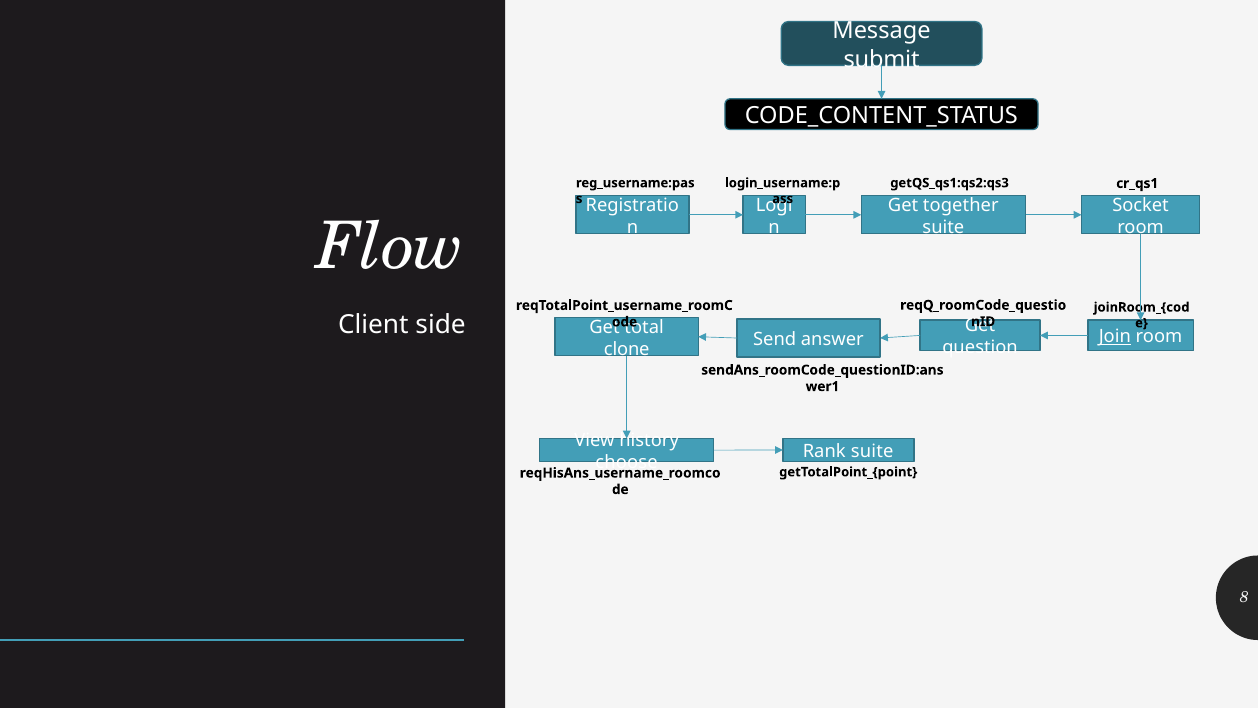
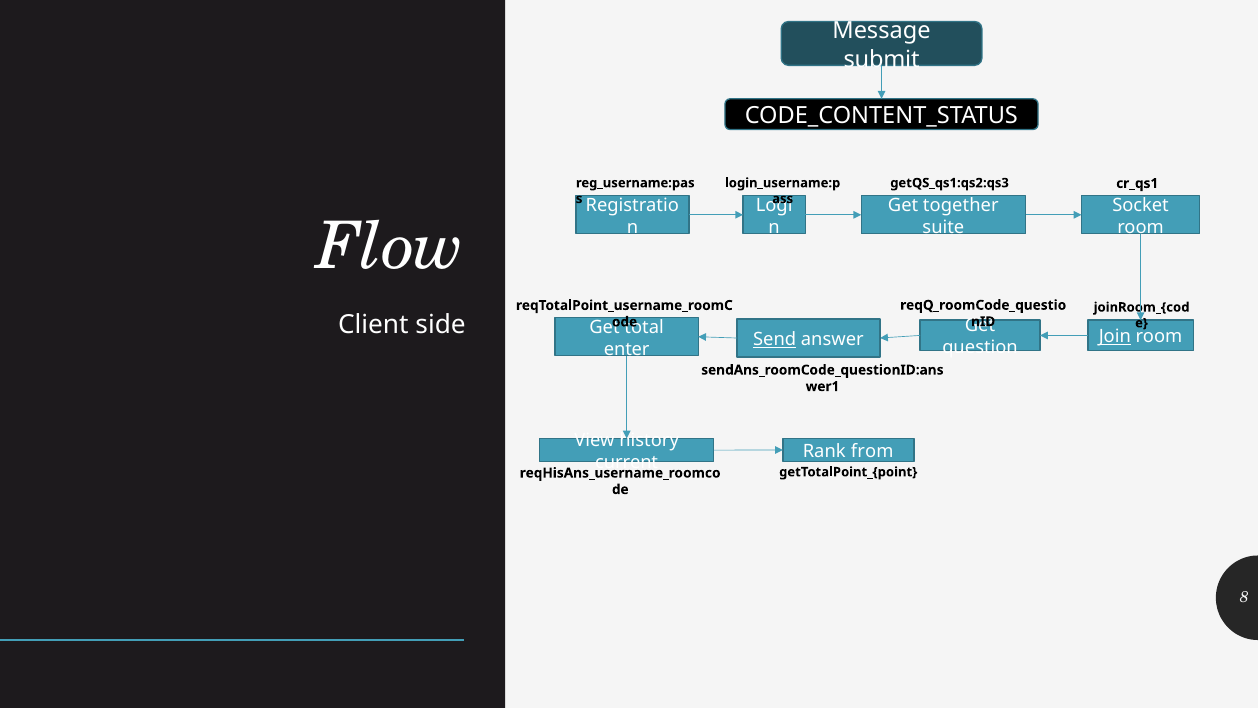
Send underline: none -> present (775, 339)
clone: clone -> enter (627, 349)
Rank suite: suite -> from (872, 451)
choose: choose -> current (627, 462)
